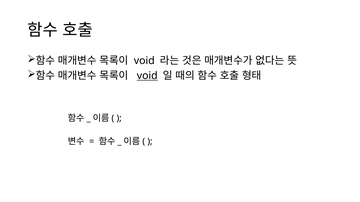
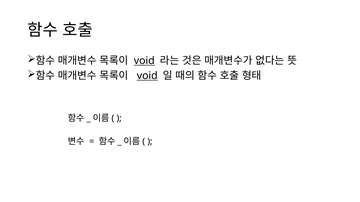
void underline: none -> present (144, 61)
